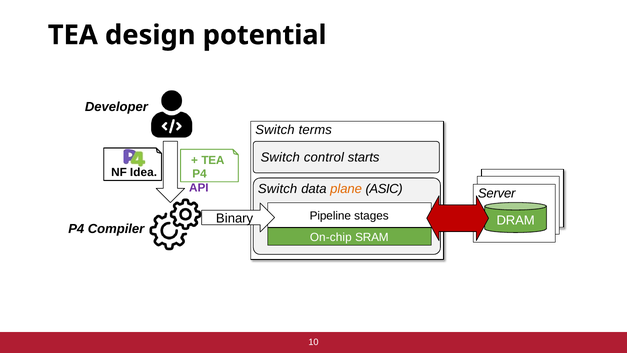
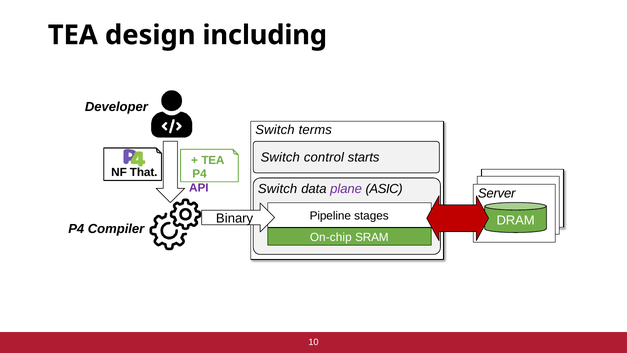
potential: potential -> including (265, 35)
Idea: Idea -> That (144, 172)
plane colour: orange -> purple (346, 189)
